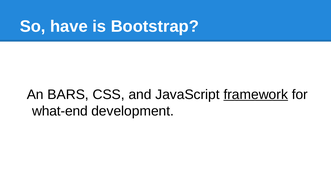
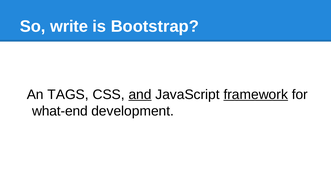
have: have -> write (69, 26)
BARS: BARS -> TAGS (68, 95)
and underline: none -> present (140, 95)
